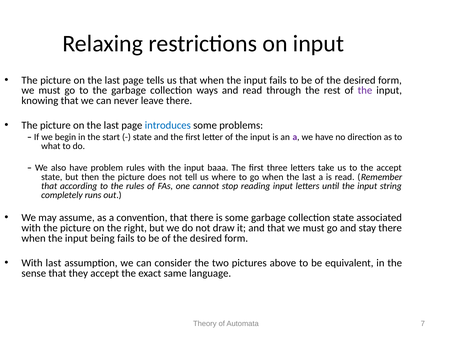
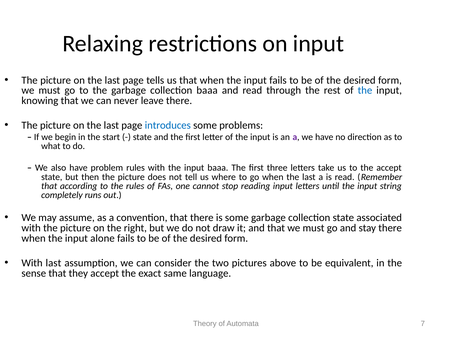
collection ways: ways -> baaa (207, 90)
the colour: purple -> blue (365, 90)
being: being -> alone (102, 238)
